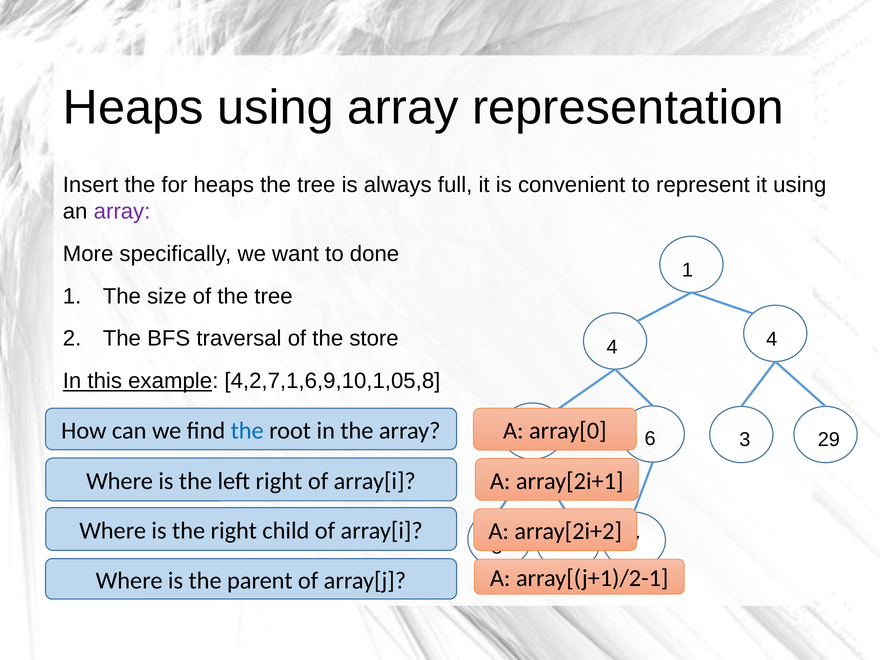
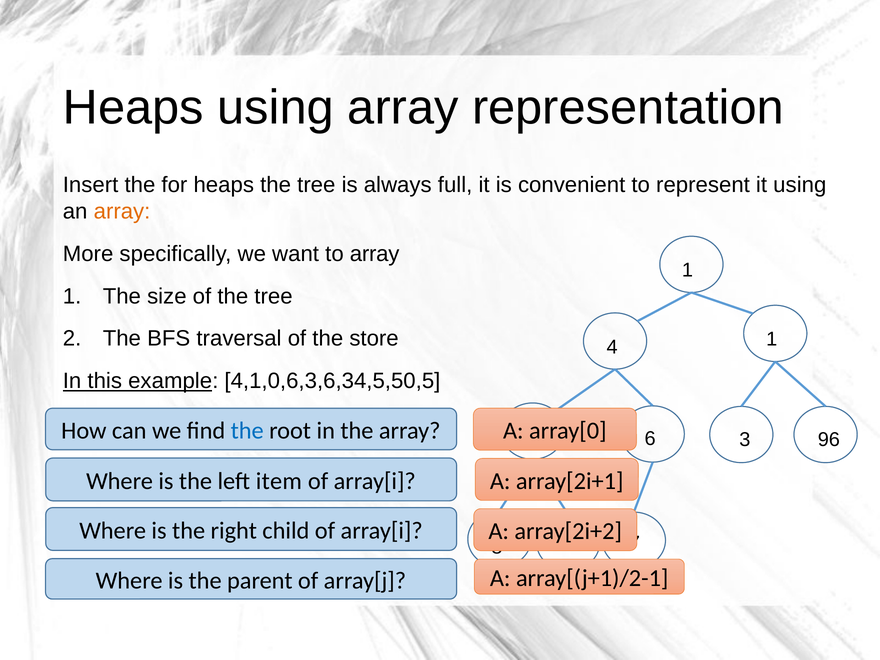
array colour: purple -> orange (122, 212)
to done: done -> array (375, 254)
4 4: 4 -> 1 (772, 339)
4,2,7,1,6,9,10,1,05,8: 4,2,7,1,6,9,10,1,05,8 -> 4,1,0,6,3,6,34,5,50,5 (332, 381)
29: 29 -> 96 (829, 440)
left right: right -> item (279, 481)
